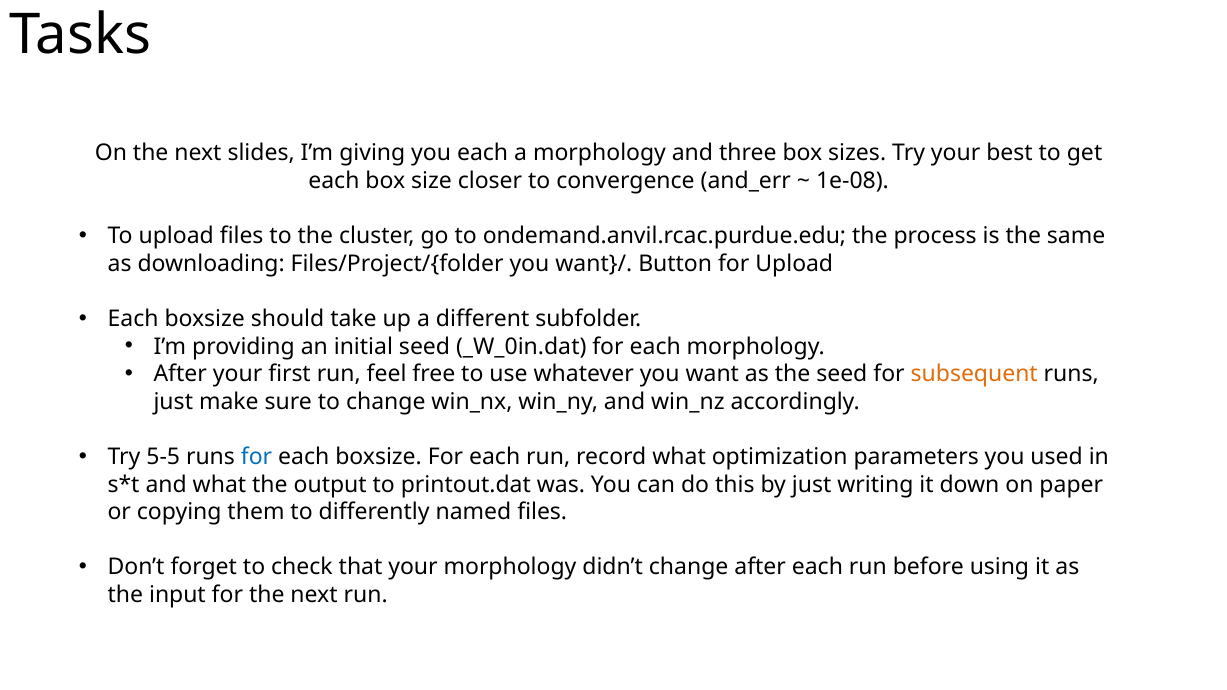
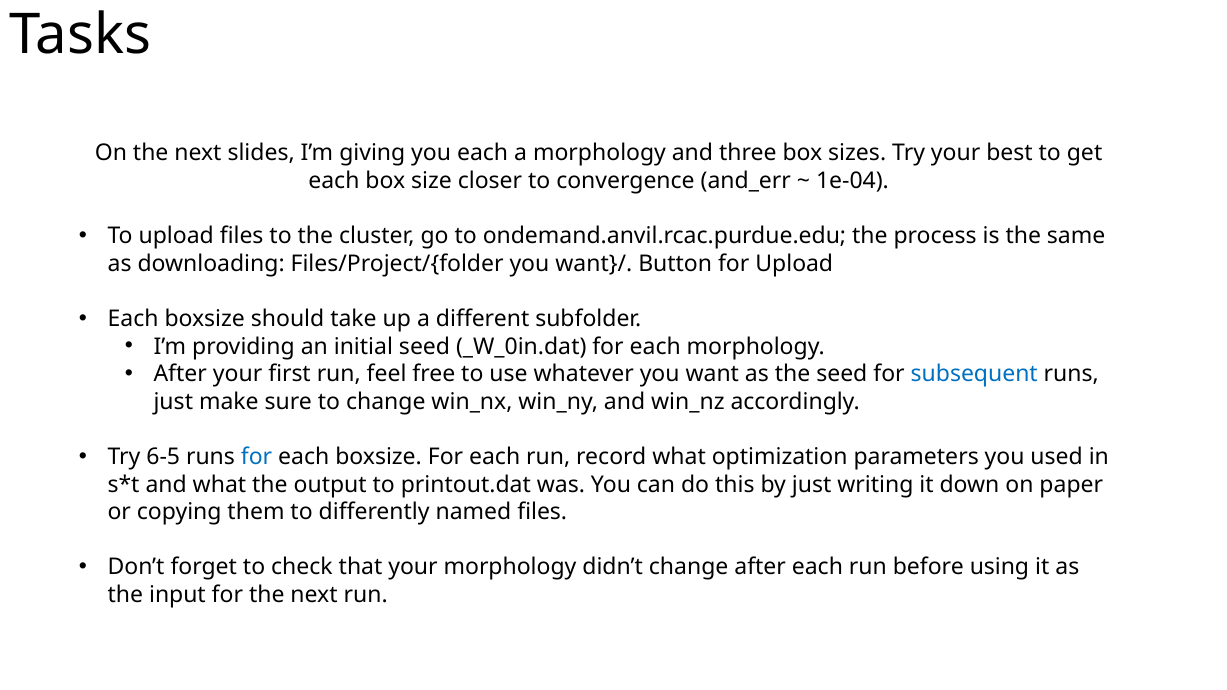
1e-08: 1e-08 -> 1e-04 (852, 181)
subsequent colour: orange -> blue (974, 374)
5-5: 5-5 -> 6-5 (163, 457)
